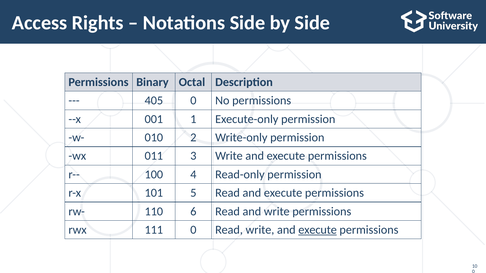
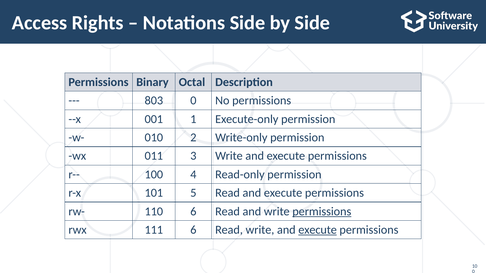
405: 405 -> 803 (154, 101)
permissions underline: none -> present (322, 212)
111 0: 0 -> 6 (193, 230)
